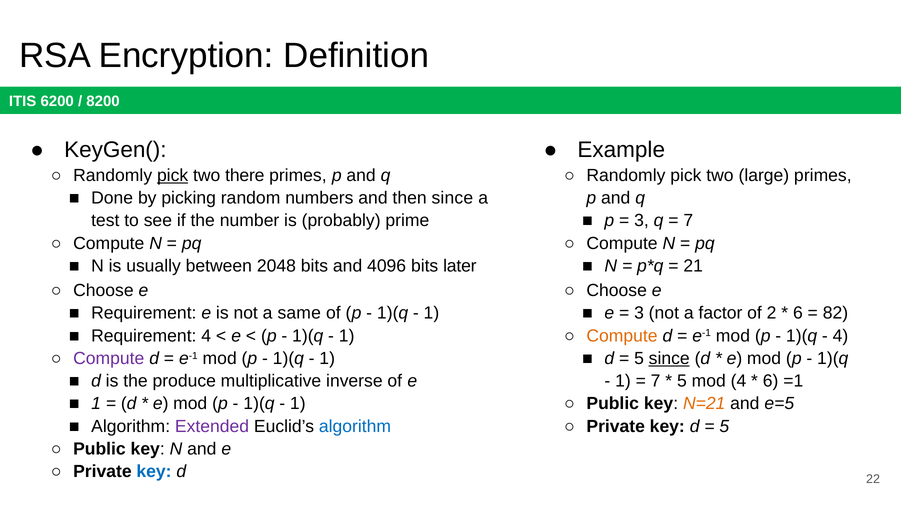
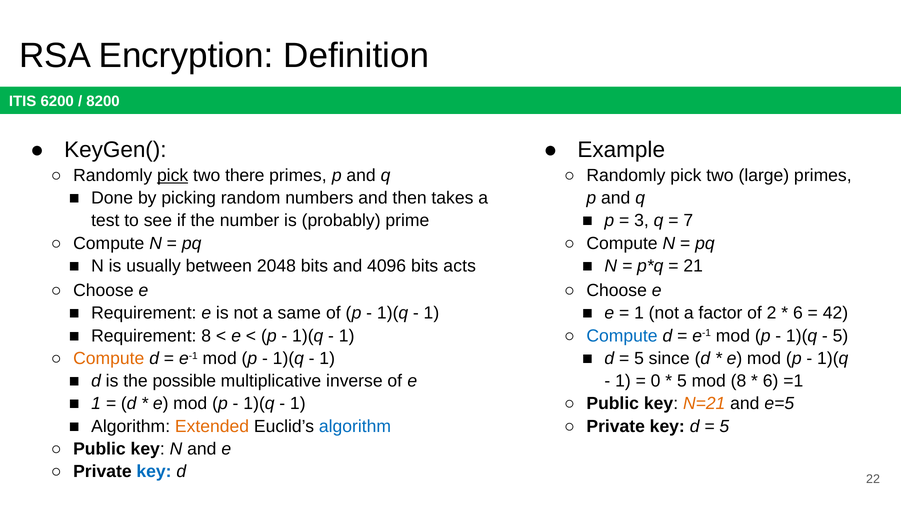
then since: since -> takes (452, 198)
later: later -> acts (460, 266)
3: 3 -> 1 (639, 313)
82: 82 -> 42 (835, 313)
Requirement 4: 4 -> 8 (206, 336)
Compute colour: orange -> blue (622, 336)
4: 4 -> 5 (840, 336)
Compute colour: purple -> orange (109, 358)
since underline: present -> none (669, 358)
produce: produce -> possible (184, 381)
7: 7 -> 0 (656, 381)
mod 4: 4 -> 8 (738, 381)
Extended colour: purple -> orange (212, 426)
